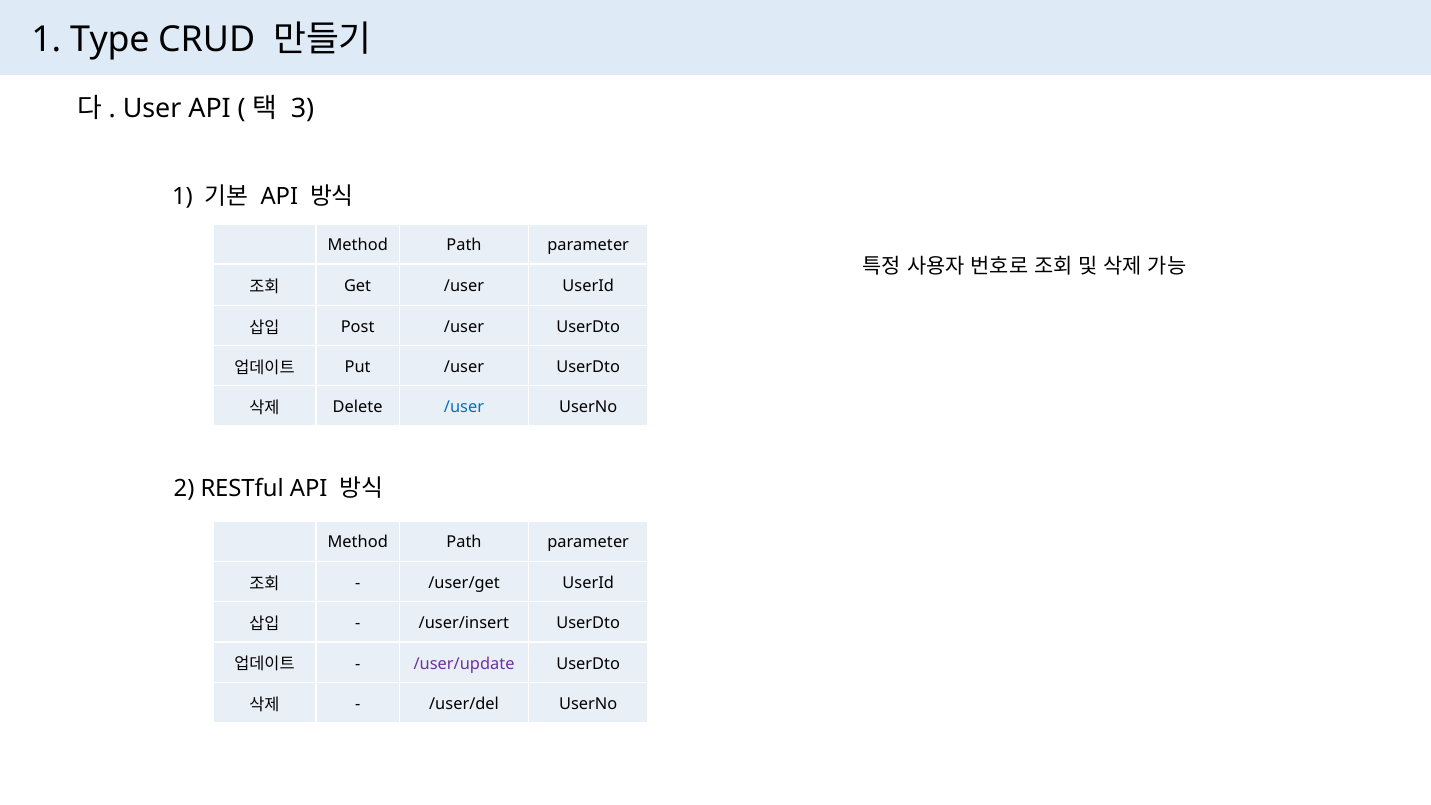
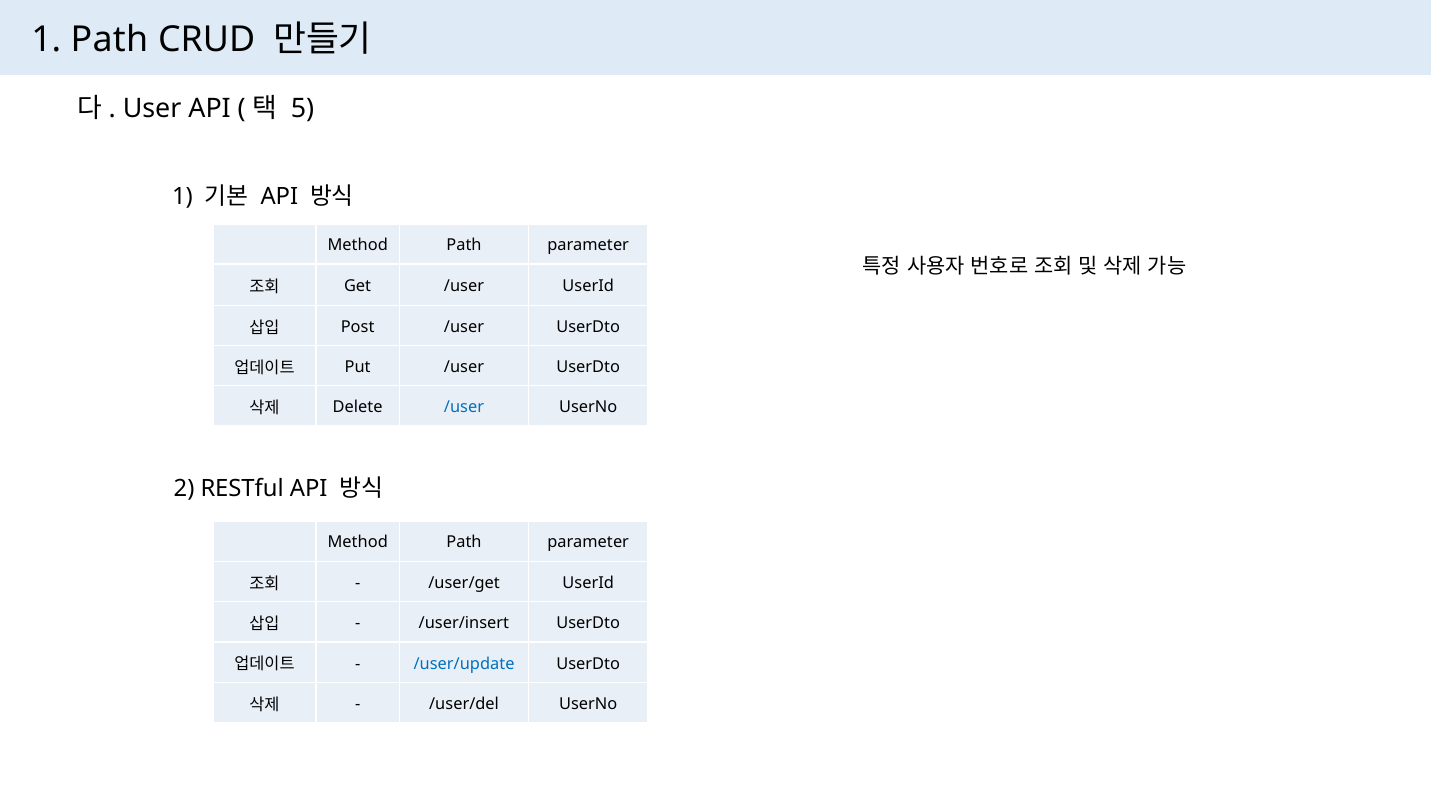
1 Type: Type -> Path (109, 40)
3: 3 -> 5 (303, 109)
/user/update colour: purple -> blue (464, 664)
